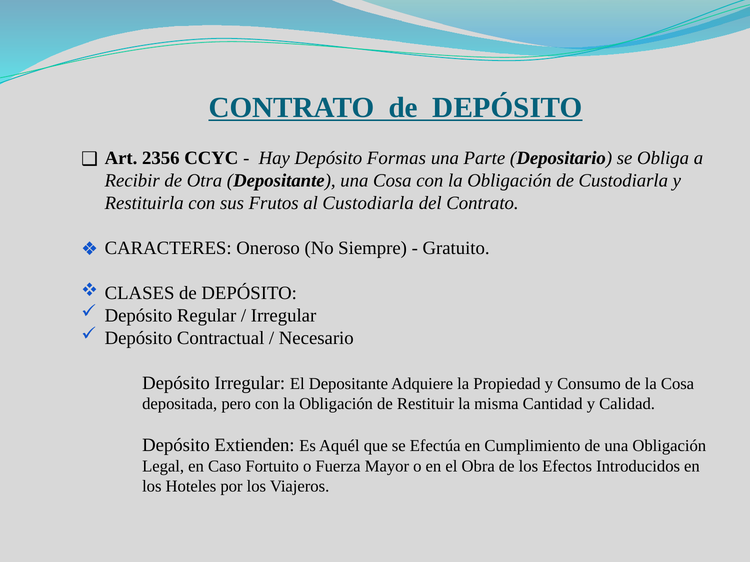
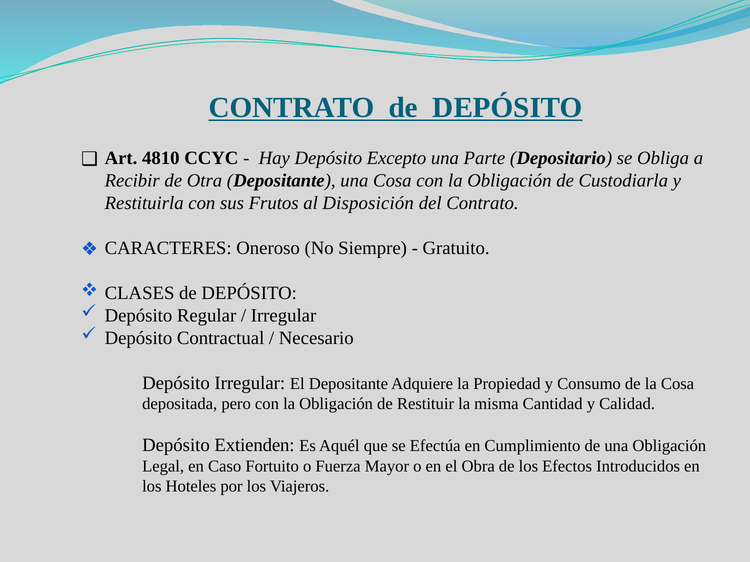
2356: 2356 -> 4810 (161, 158)
Formas: Formas -> Excepto (397, 158)
al Custodiarla: Custodiarla -> Disposición (368, 203)
